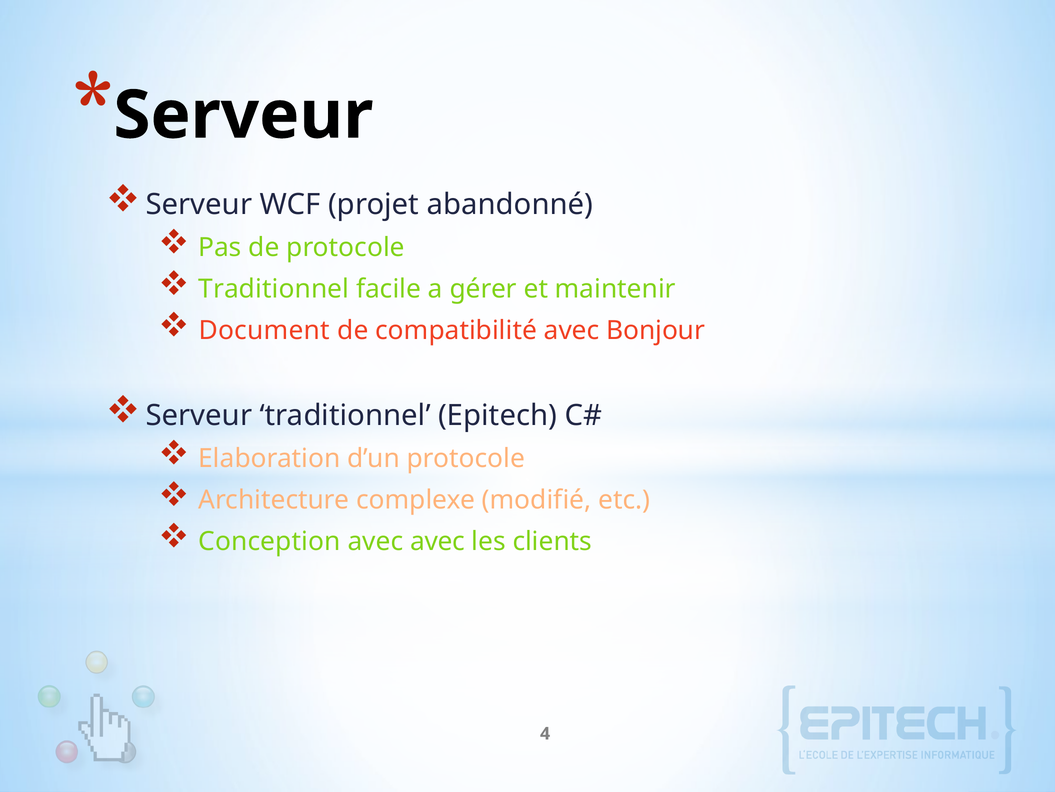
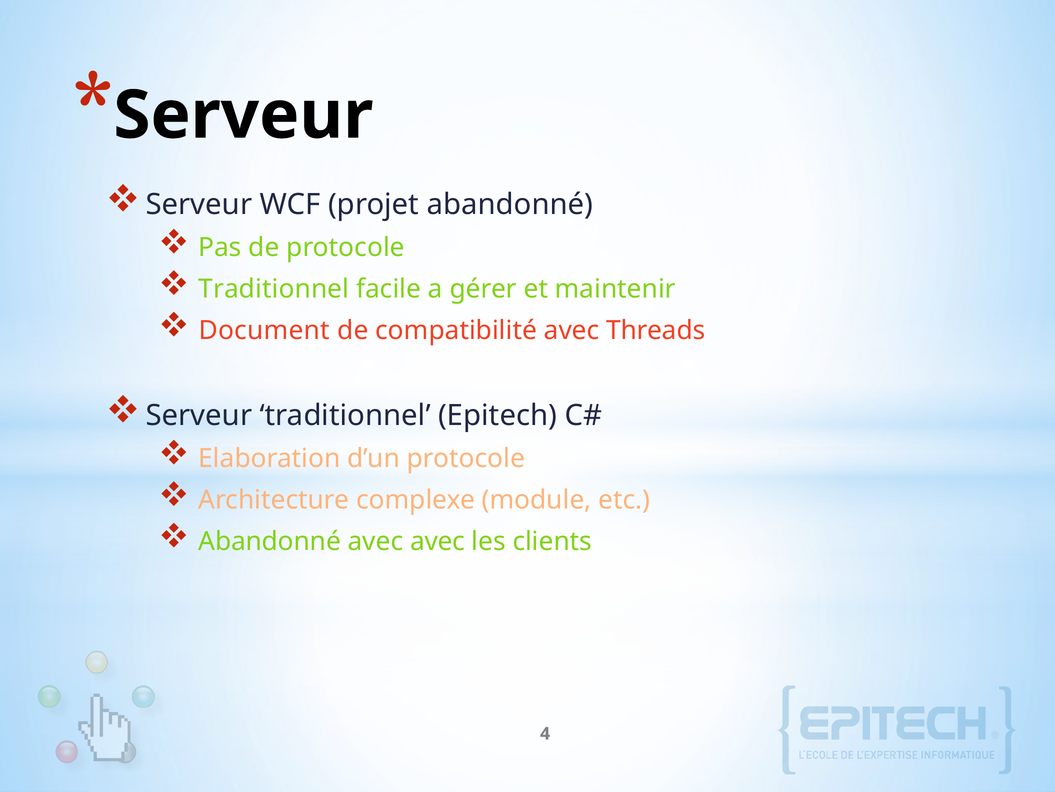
Bonjour: Bonjour -> Threads (656, 330)
modifié: modifié -> module (537, 499)
Conception: Conception -> Abandonné (270, 541)
